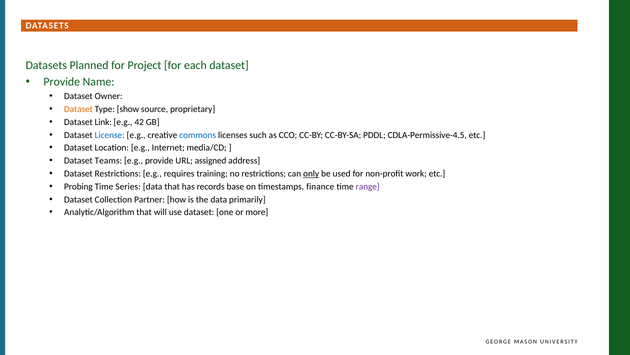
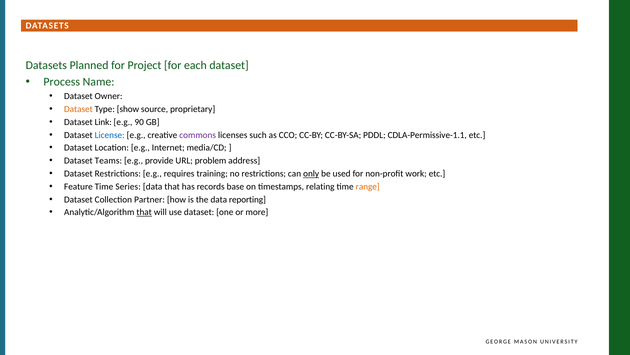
Provide: Provide -> Process (62, 82)
42: 42 -> 90 (139, 122)
commons colour: blue -> purple (198, 135)
CDLA-Permissive-4.5: CDLA-Permissive-4.5 -> CDLA-Permissive-1.1 (427, 135)
assigned: assigned -> problem (211, 161)
Probing: Probing -> Feature (78, 186)
finance: finance -> relating (320, 186)
range colour: purple -> orange (368, 186)
primarily: primarily -> reporting (247, 199)
that underline: none -> present (144, 212)
